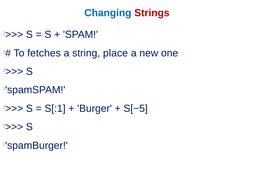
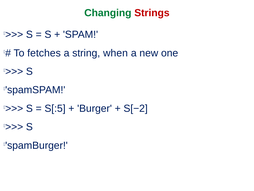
Changing colour: blue -> green (108, 13)
place: place -> when (115, 53)
S[:1: S[:1 -> S[:5 (55, 108)
S[−5: S[−5 -> S[−2 (136, 108)
